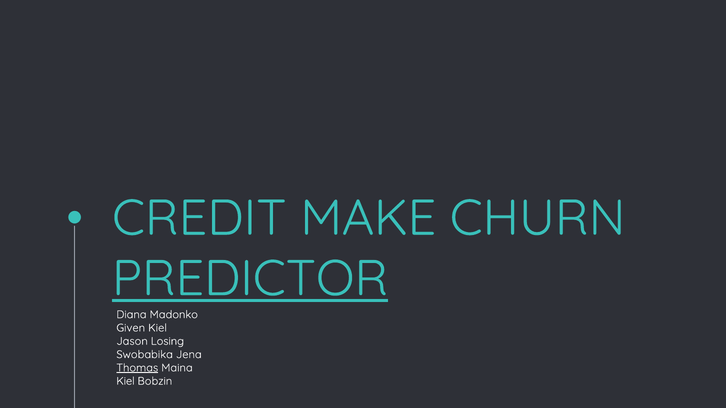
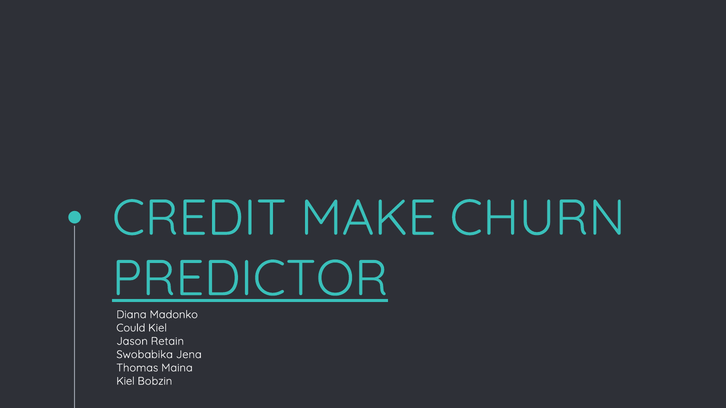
Given: Given -> Could (131, 328)
Losing: Losing -> Retain (167, 341)
Thomas underline: present -> none (137, 368)
